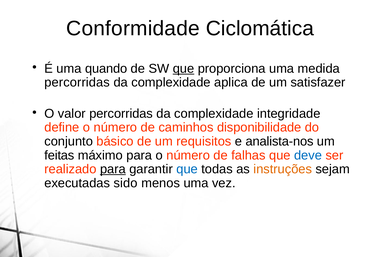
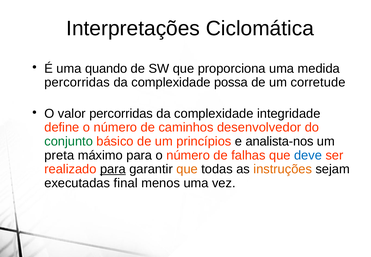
Conformidade: Conformidade -> Interpretações (133, 29)
que underline: present -> none (183, 69)
aplica: aplica -> possa (231, 82)
satisfazer: satisfazer -> corretude (318, 82)
disponibilidade: disponibilidade -> desenvolvedor (259, 127)
conjunto colour: black -> green (69, 141)
requisitos: requisitos -> princípios (204, 141)
feitas: feitas -> preta (59, 155)
que colour: blue -> orange (187, 169)
sido: sido -> final (126, 183)
